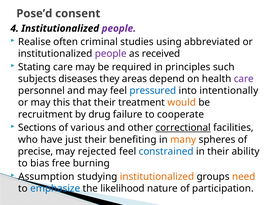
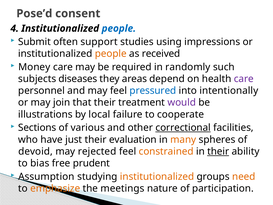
people colour: purple -> blue (119, 28)
Realise: Realise -> Submit (34, 42)
criminal: criminal -> support (99, 42)
abbreviated: abbreviated -> impressions (212, 42)
people colour: purple -> orange (111, 54)
Stating: Stating -> Money (34, 67)
principles: principles -> randomly (188, 67)
this: this -> join (62, 102)
would colour: orange -> purple (182, 102)
recruitment: recruitment -> illustrations (45, 114)
drug: drug -> local (99, 114)
benefiting: benefiting -> evaluation (133, 139)
precise: precise -> devoid (35, 151)
constrained colour: blue -> orange (166, 151)
their underline: none -> present (218, 151)
burning: burning -> prudent (91, 163)
emphasize colour: blue -> orange (55, 188)
likelihood: likelihood -> meetings (122, 188)
